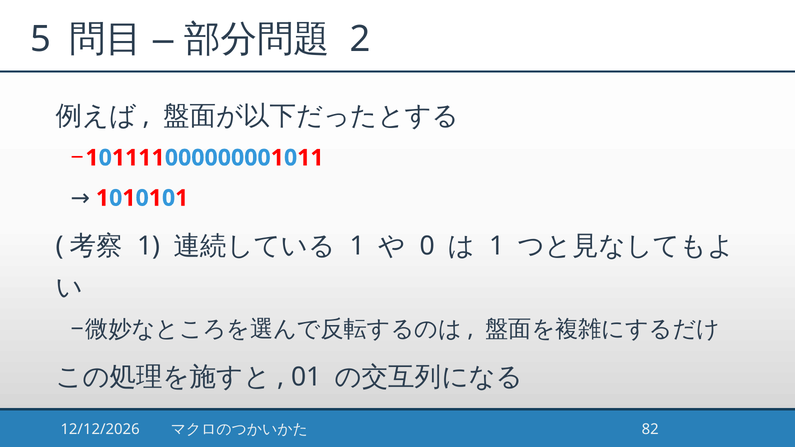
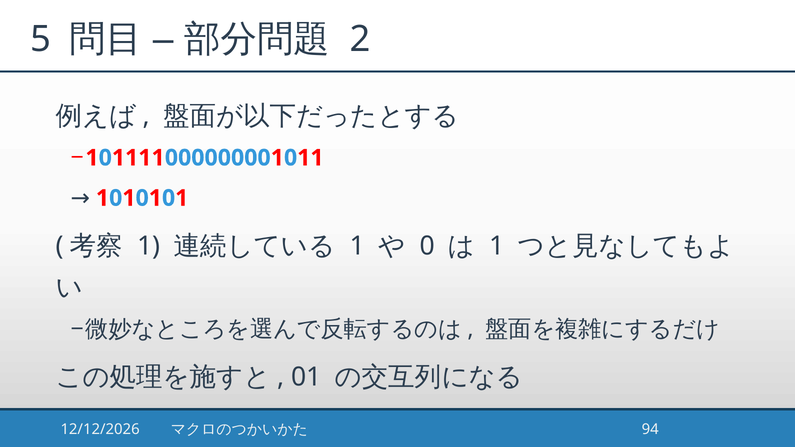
82: 82 -> 94 (650, 429)
